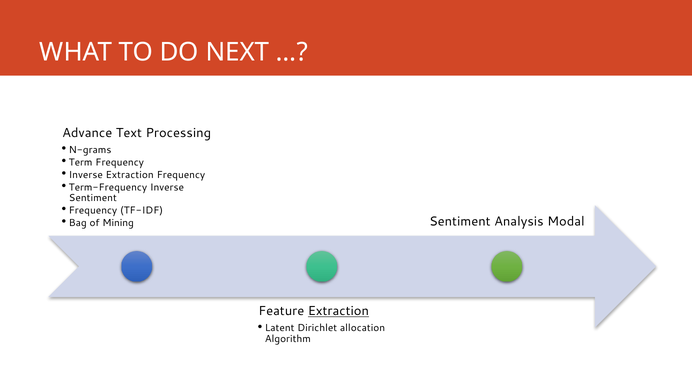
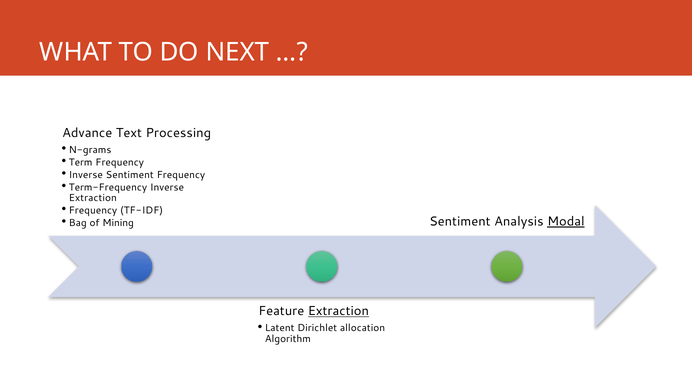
Extraction: Extraction -> Sentiment (130, 175)
Sentiment: Sentiment -> Extraction (93, 198)
Modal underline: none -> present (566, 222)
